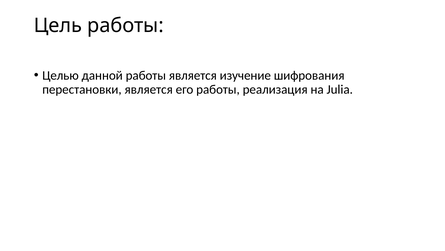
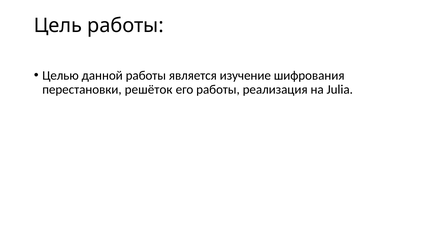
перестановки является: является -> решёток (149, 89)
